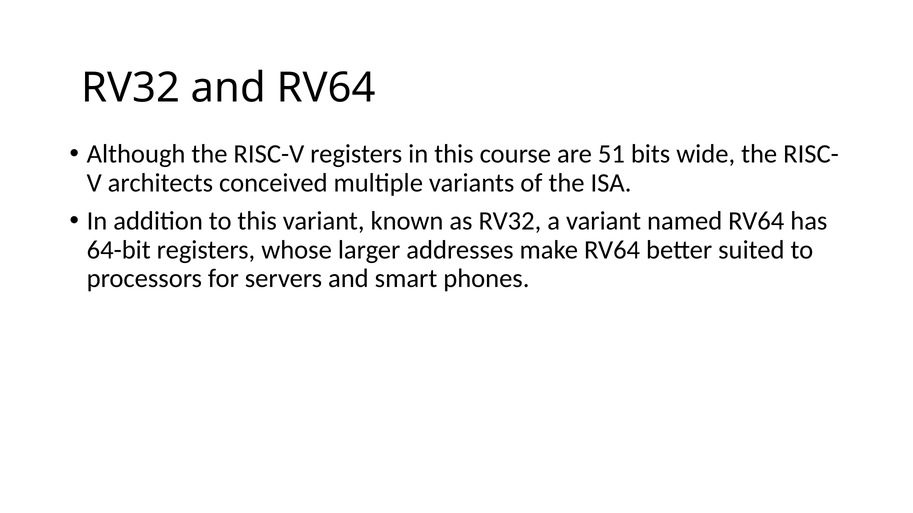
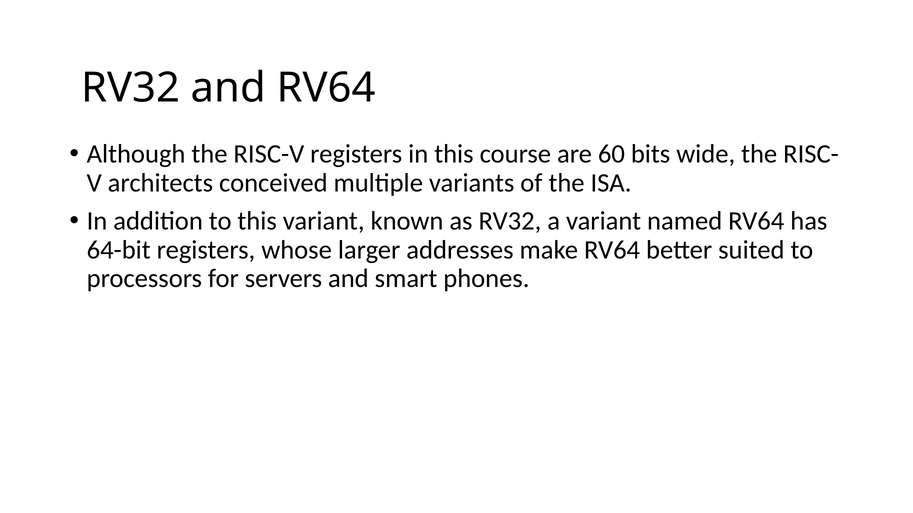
51: 51 -> 60 (611, 154)
